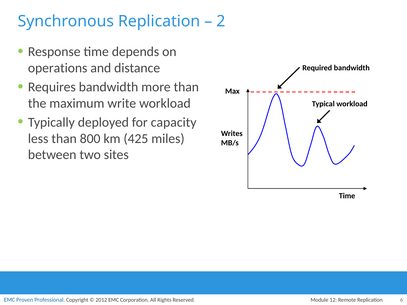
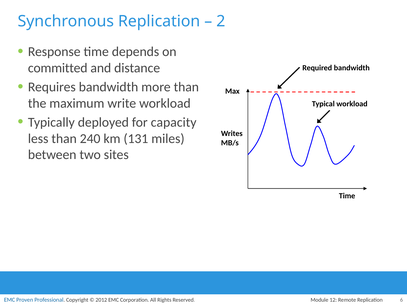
operations: operations -> committed (58, 68)
800: 800 -> 240 (90, 139)
425: 425 -> 131 (136, 139)
